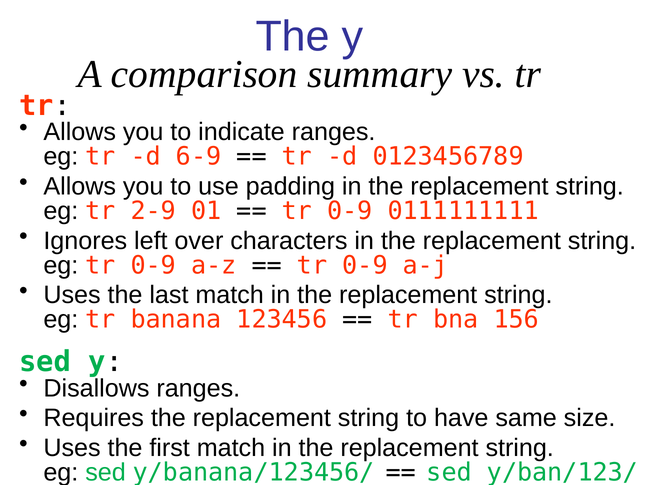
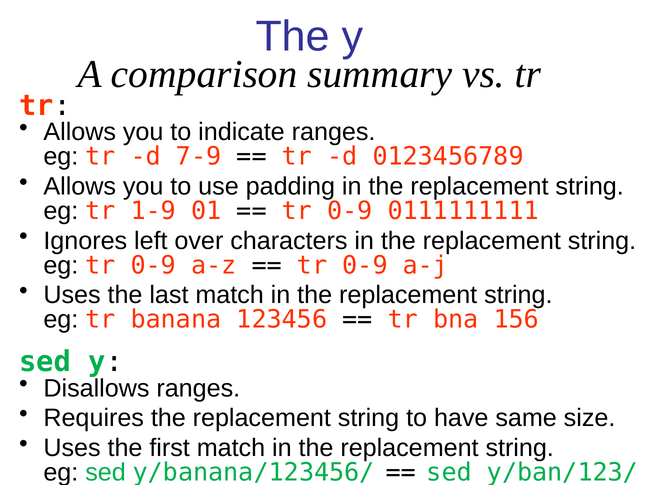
6-9: 6-9 -> 7-9 (199, 157)
2-9: 2-9 -> 1-9 (153, 211)
